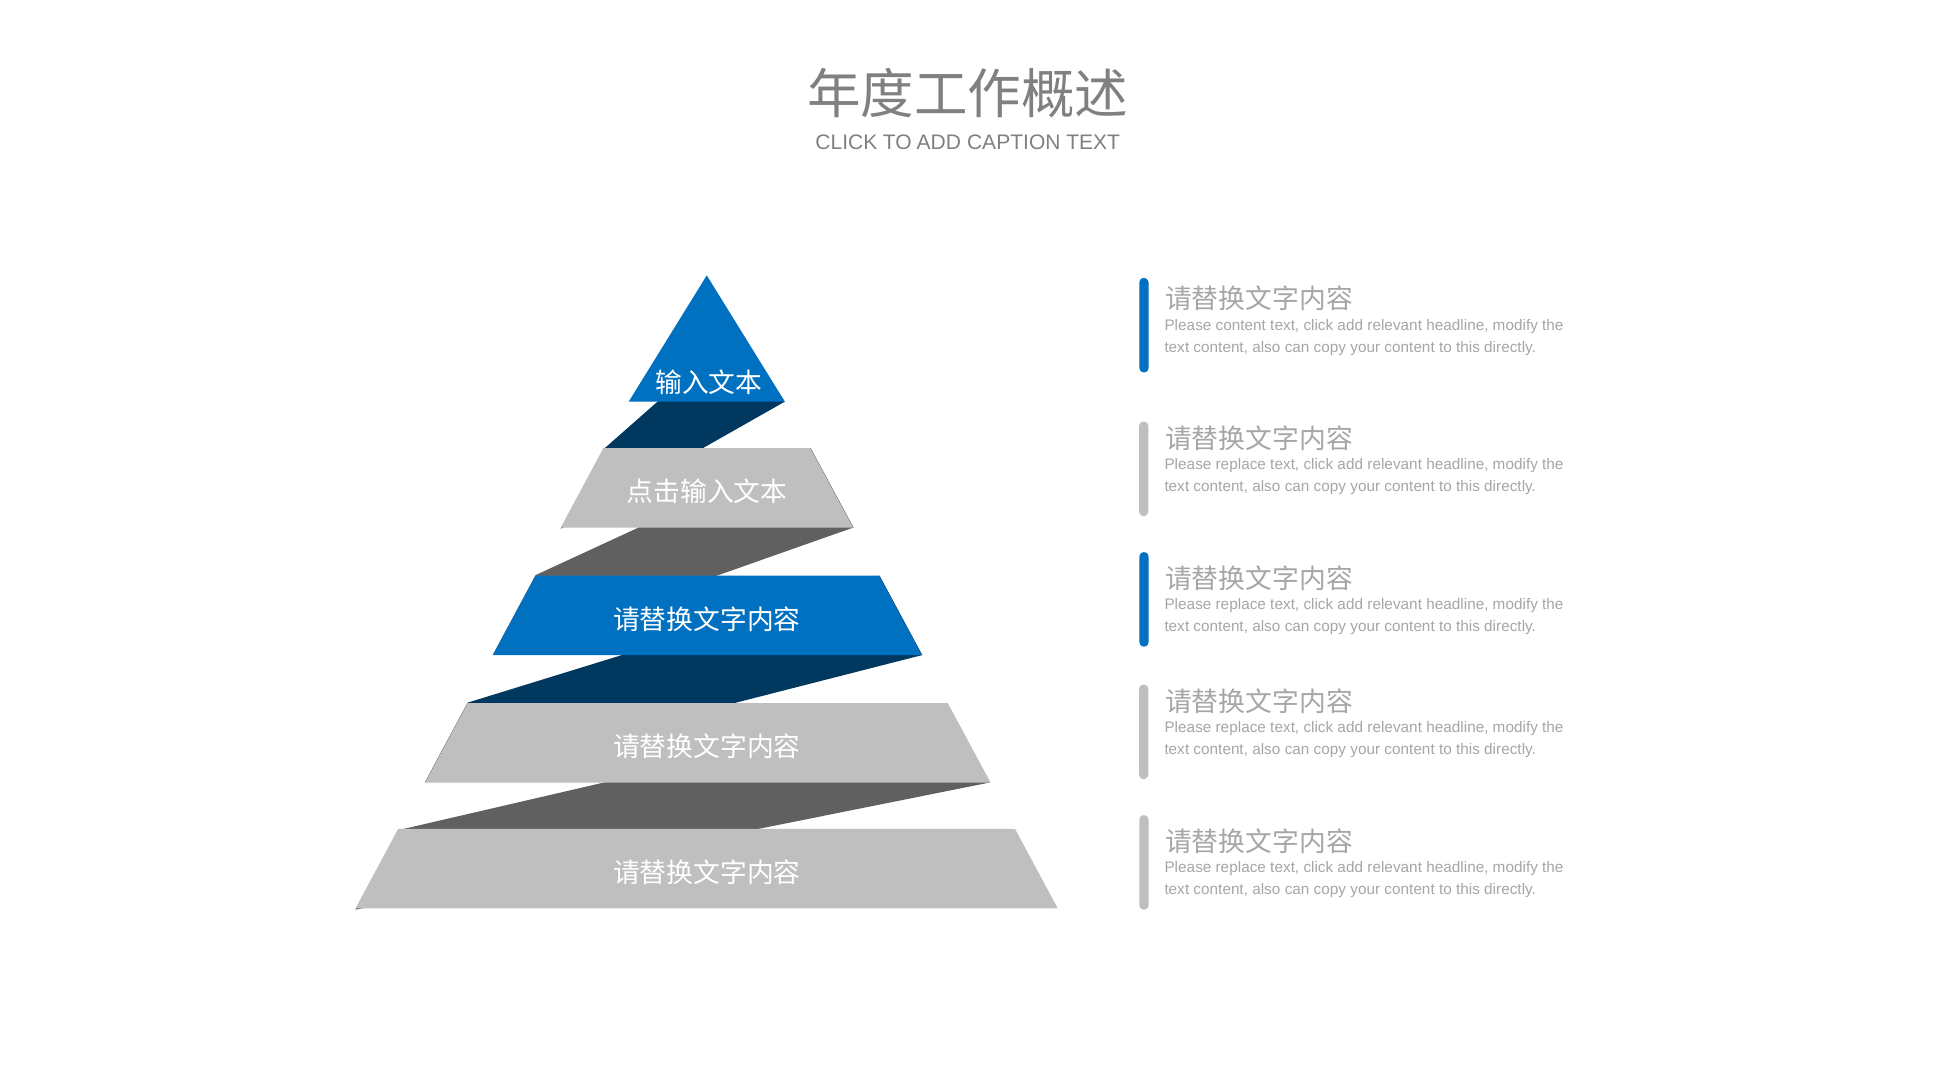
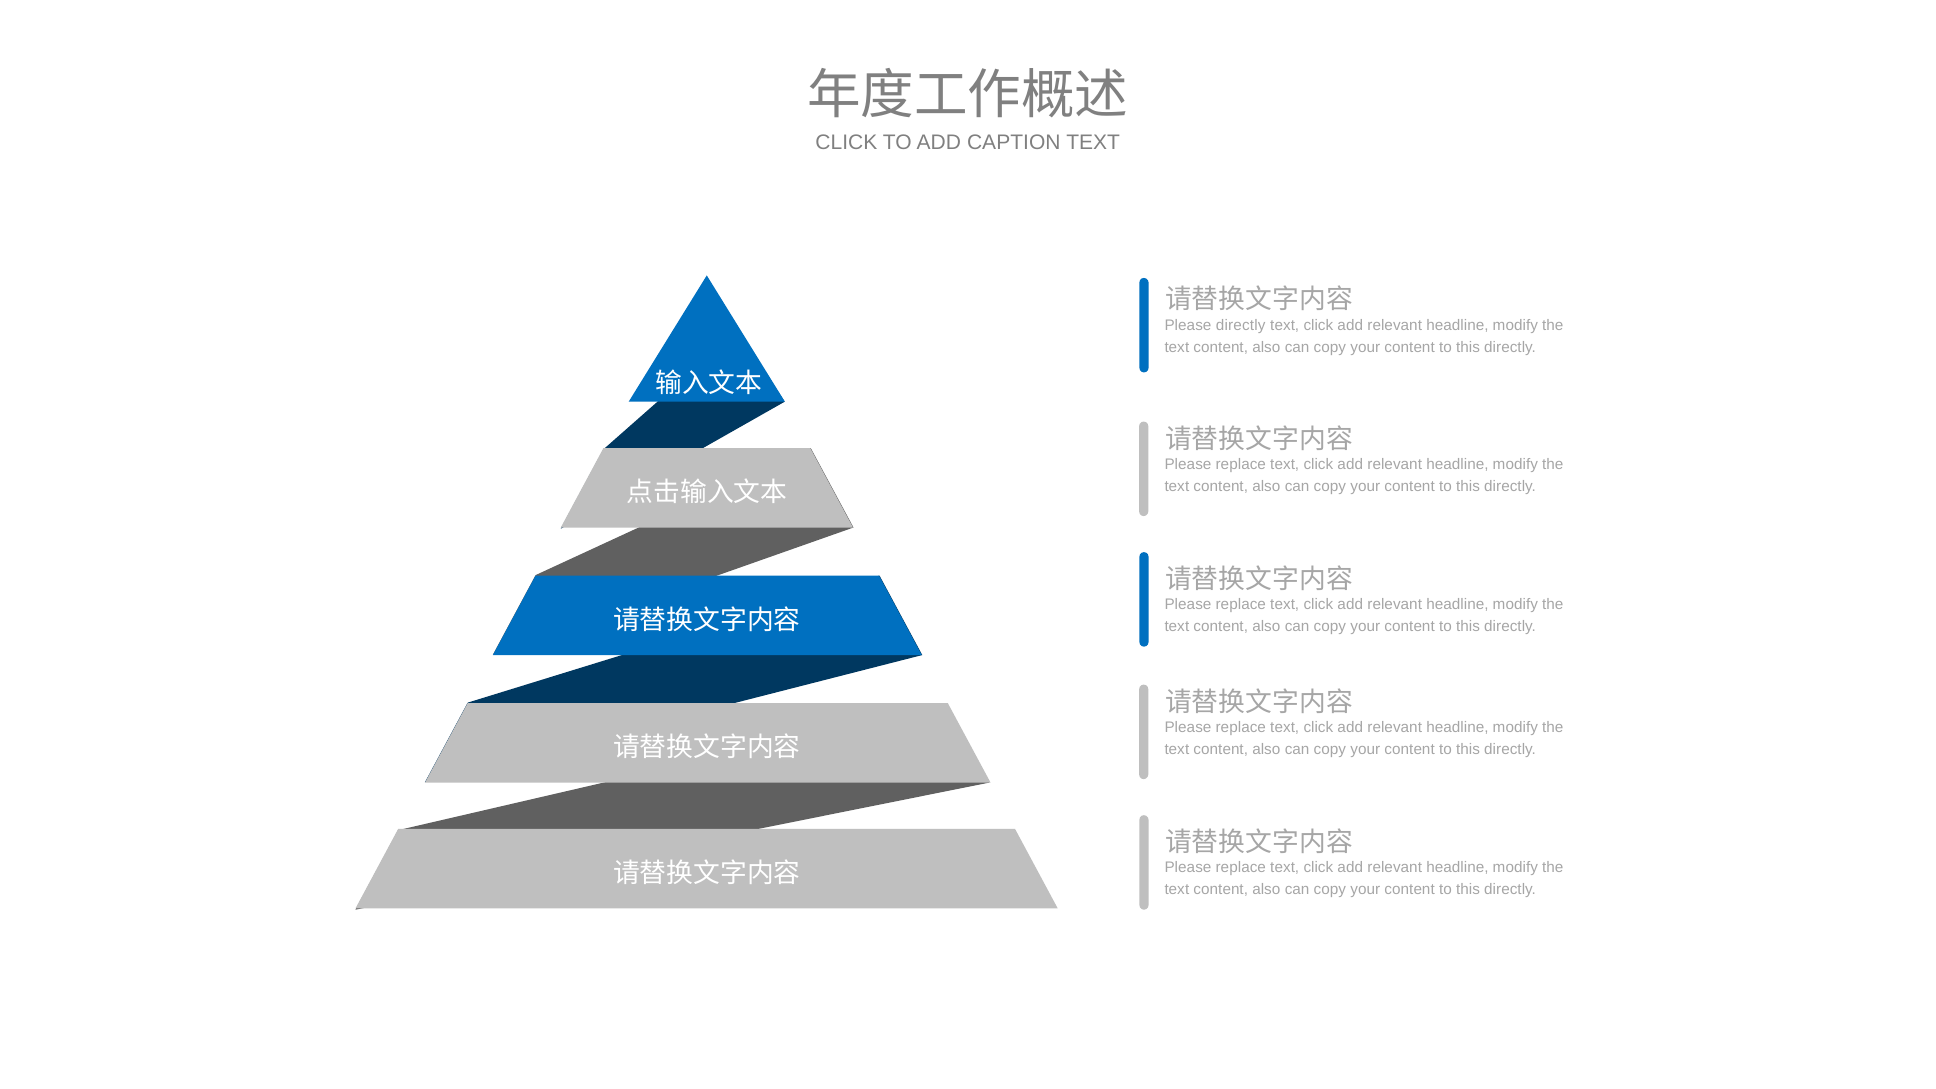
Please content: content -> directly (1241, 325)
